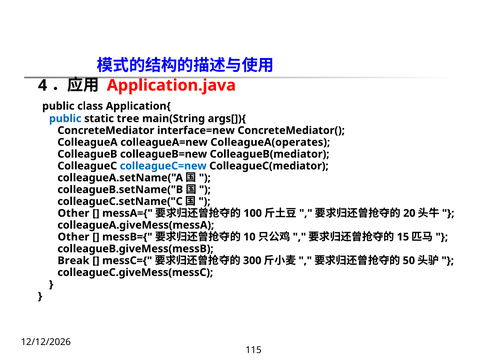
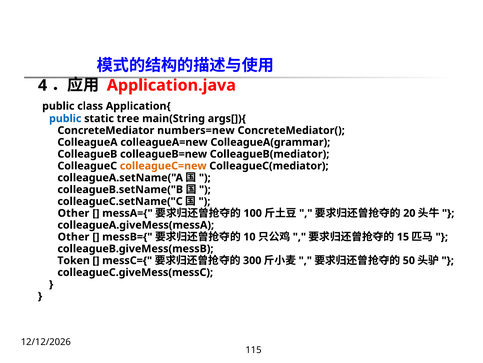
interface=new: interface=new -> numbers=new (196, 130)
ColleagueA(operates: ColleagueA(operates -> ColleagueA(grammar (270, 142)
colleagueC=new colour: blue -> orange (163, 166)
Break: Break -> Token (74, 260)
